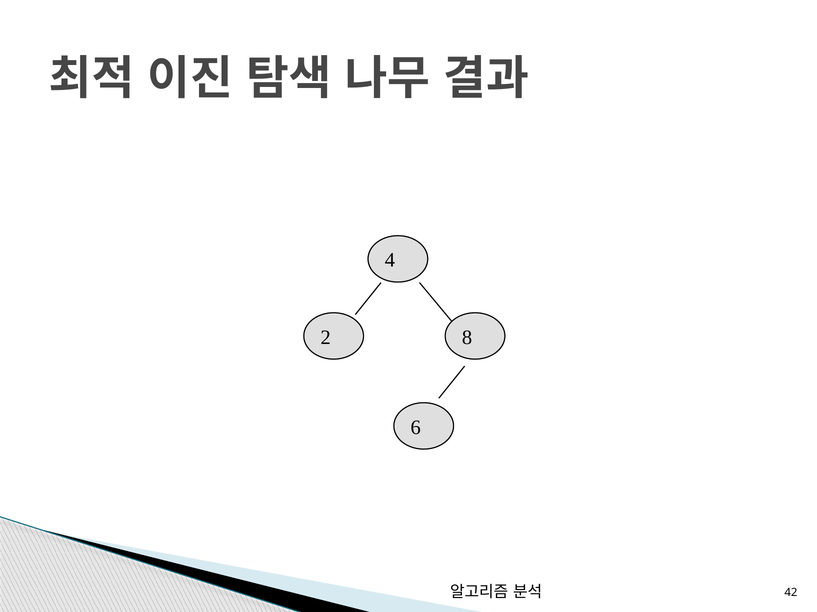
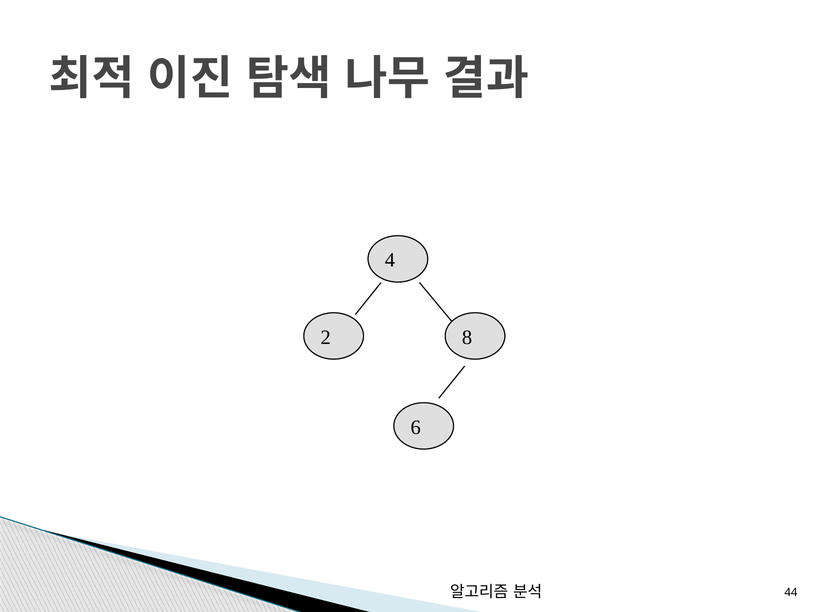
42: 42 -> 44 (791, 593)
